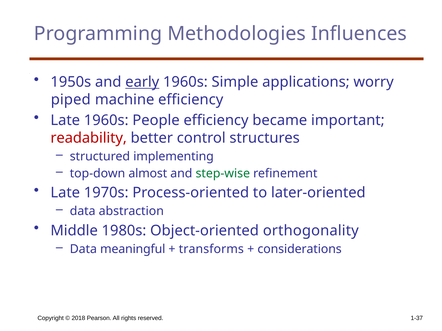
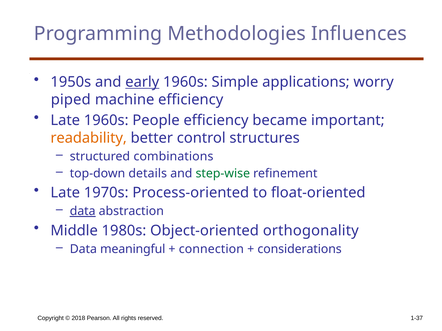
readability colour: red -> orange (89, 138)
implementing: implementing -> combinations (173, 157)
almost: almost -> details (148, 174)
later-oriented: later-oriented -> float-oriented (318, 193)
data underline: none -> present (83, 212)
transforms: transforms -> connection (211, 249)
